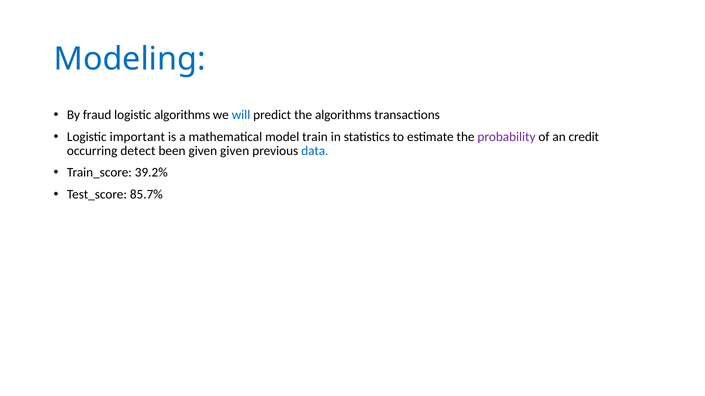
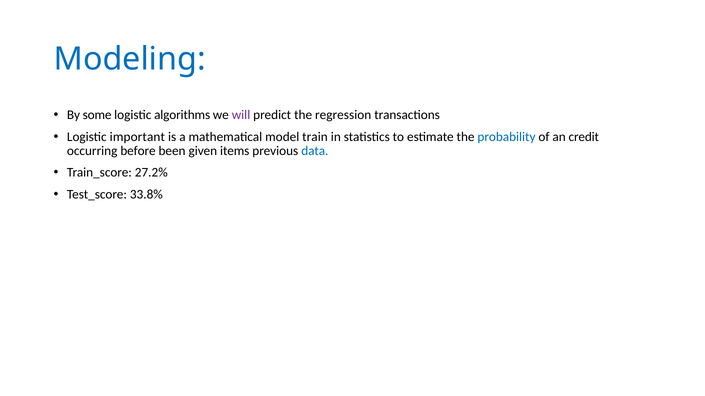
fraud: fraud -> some (97, 115)
will colour: blue -> purple (241, 115)
the algorithms: algorithms -> regression (343, 115)
probability colour: purple -> blue (506, 137)
detect: detect -> before (138, 151)
given given: given -> items (235, 151)
39.2%: 39.2% -> 27.2% (151, 173)
85.7%: 85.7% -> 33.8% (146, 194)
